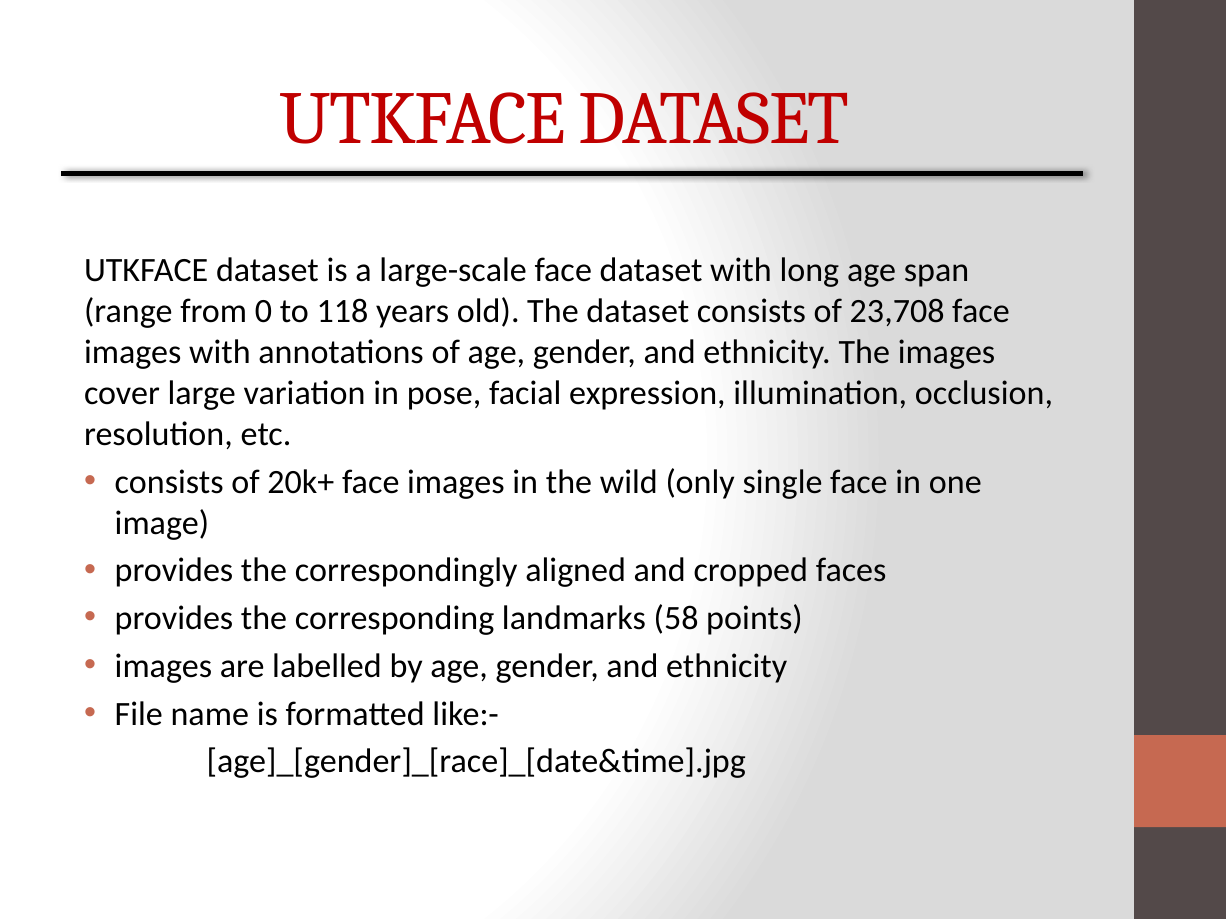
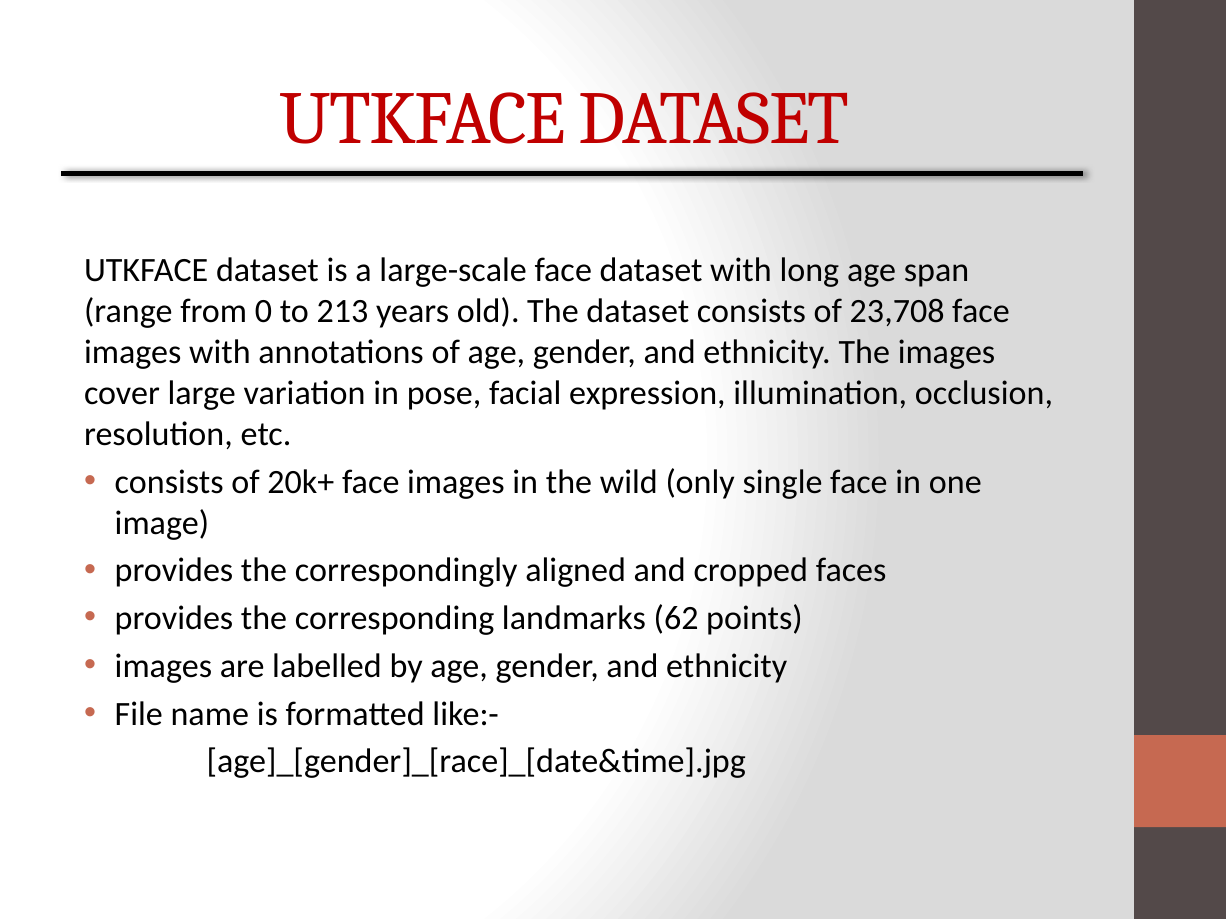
118: 118 -> 213 (343, 312)
58: 58 -> 62 (676, 619)
